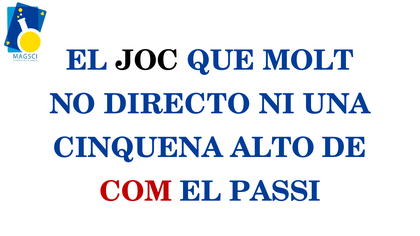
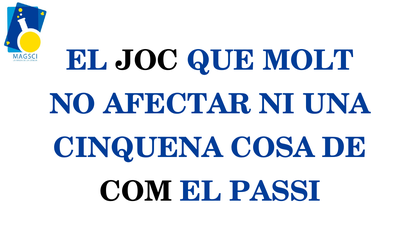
DIRECTO: DIRECTO -> AFECTAR (177, 104)
ALTO: ALTO -> COSA (273, 148)
COM colour: red -> black (136, 192)
